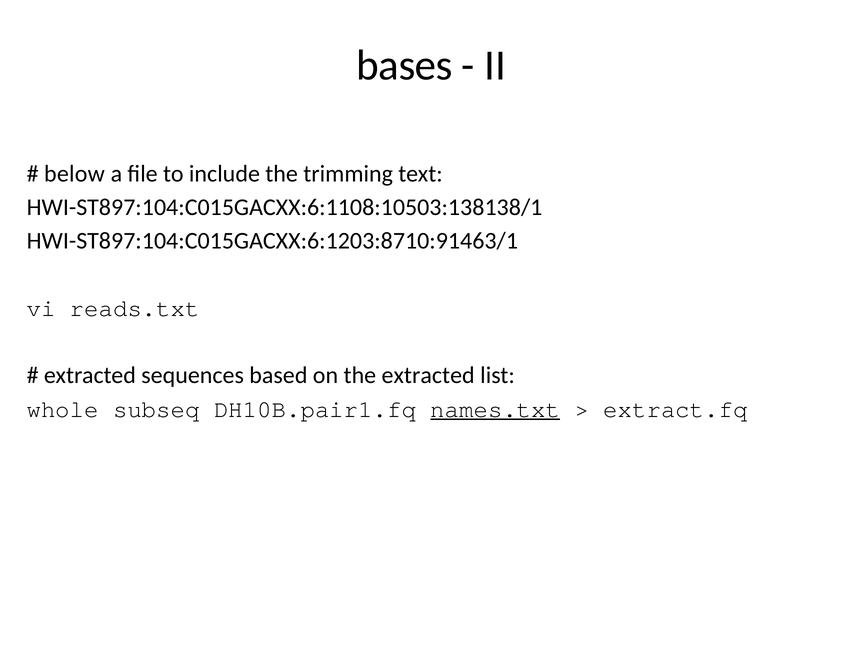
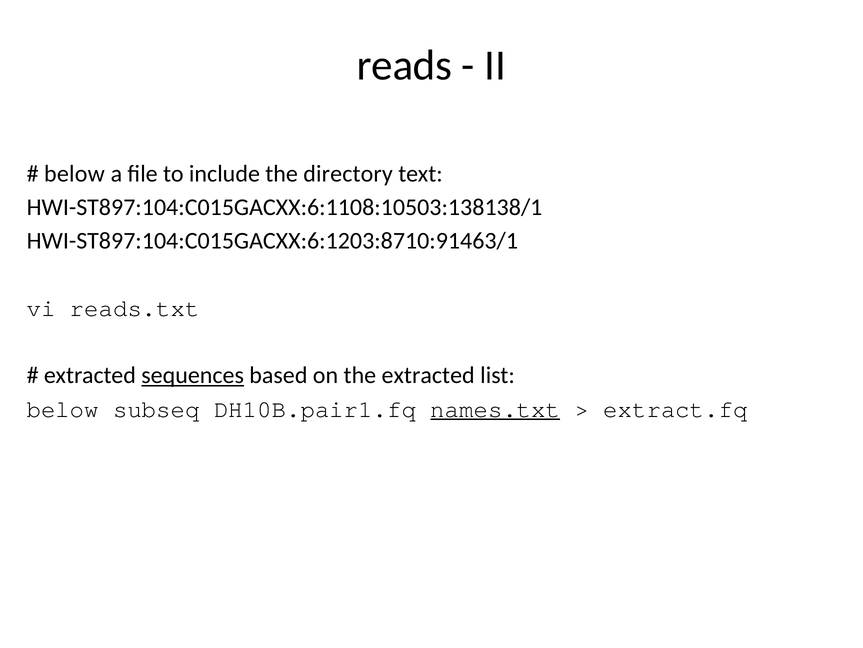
bases: bases -> reads (404, 65)
trimming: trimming -> directory (348, 173)
sequences underline: none -> present (193, 375)
whole: whole -> below (63, 409)
